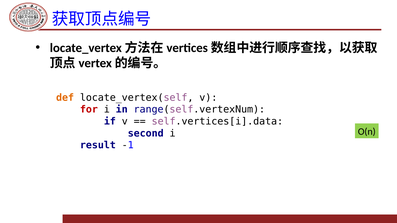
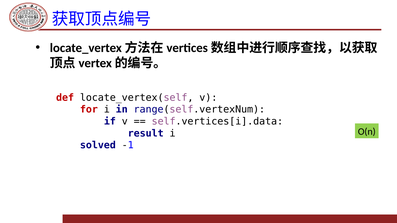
def colour: orange -> red (65, 98)
second: second -> result (146, 133)
result: result -> solved (98, 145)
